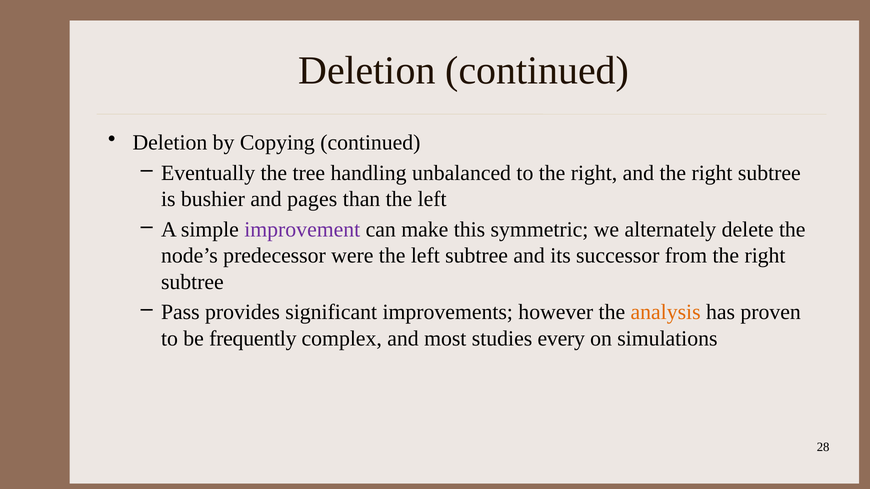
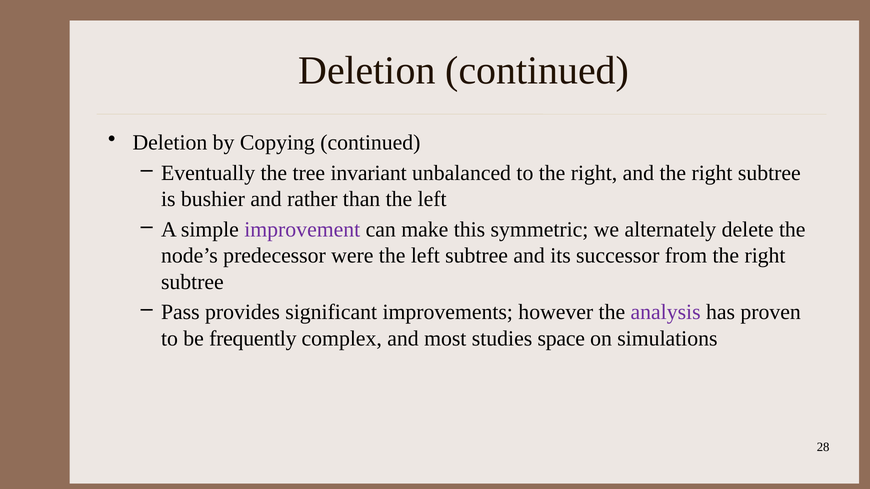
handling: handling -> invariant (369, 173)
pages: pages -> rather (312, 199)
analysis colour: orange -> purple (666, 313)
every: every -> space (561, 339)
